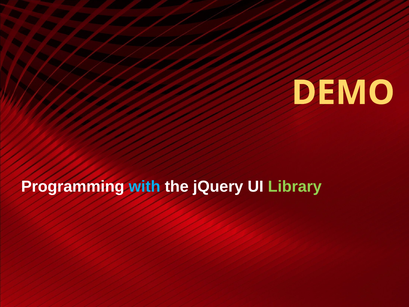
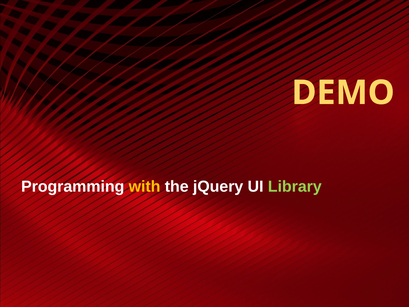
with colour: light blue -> yellow (145, 187)
